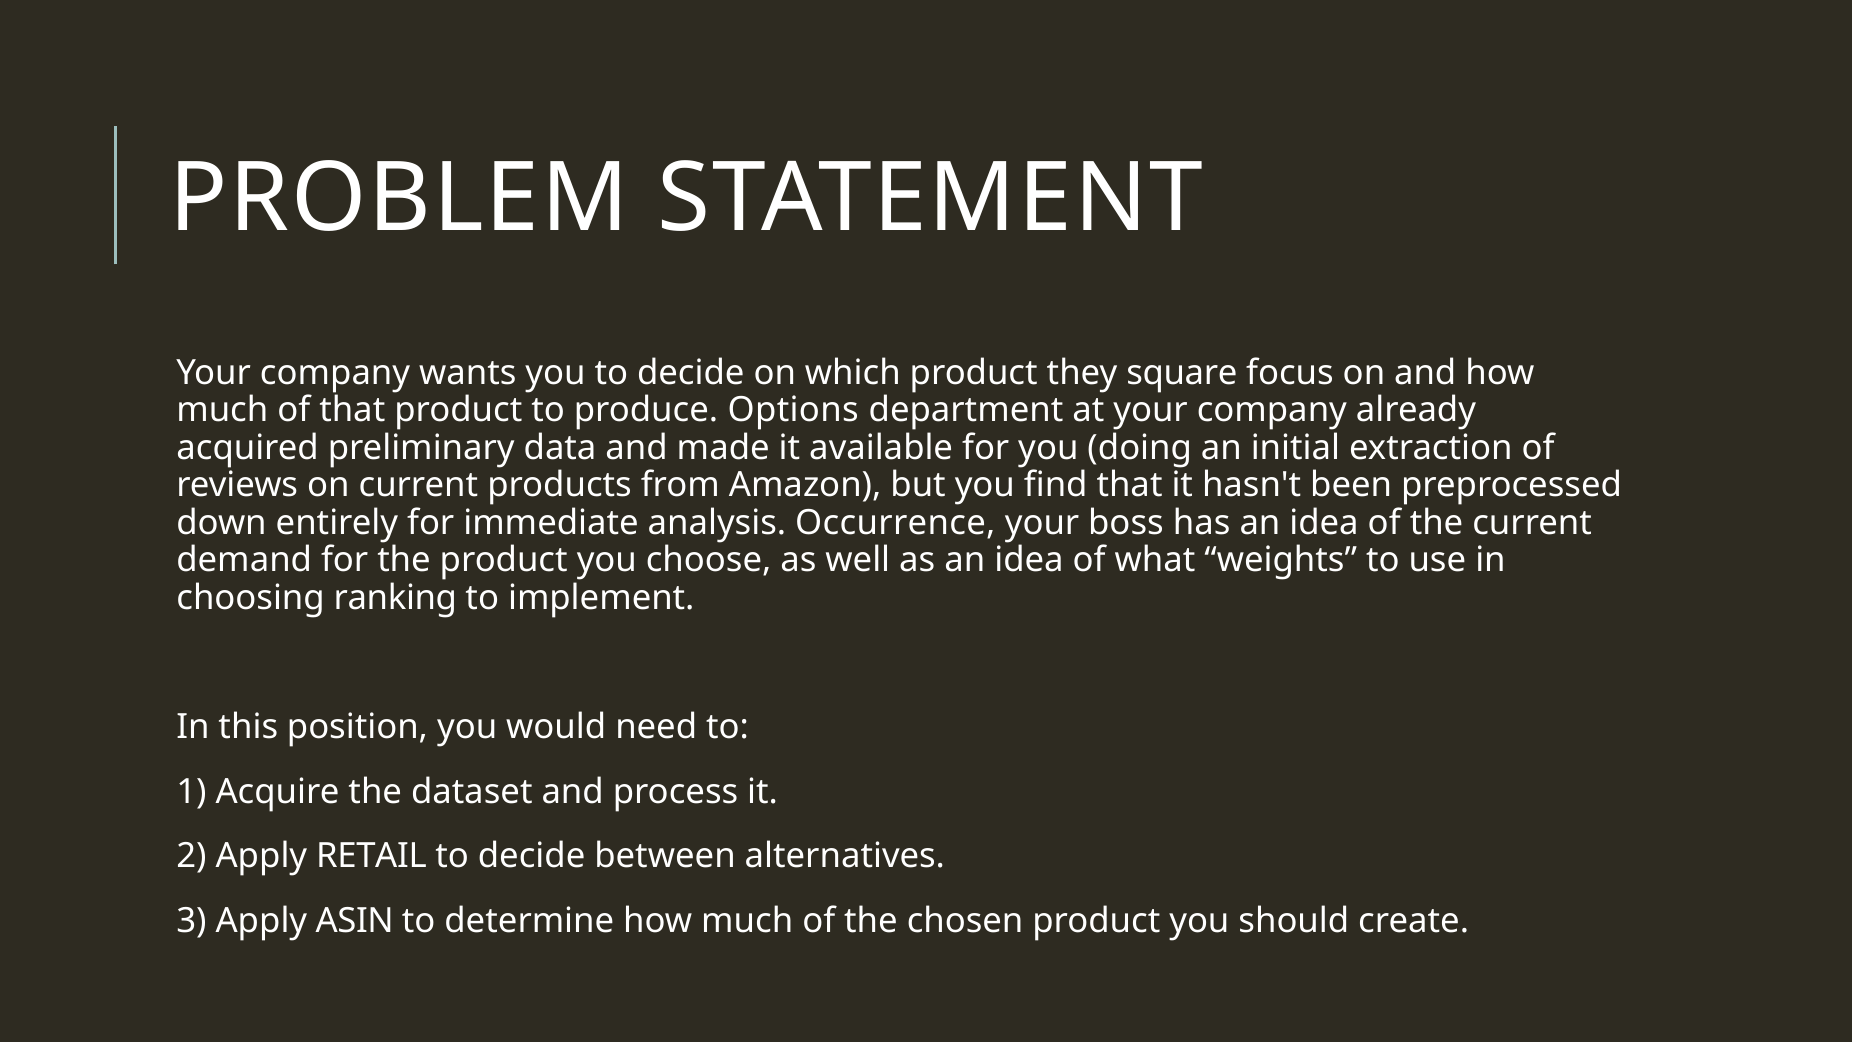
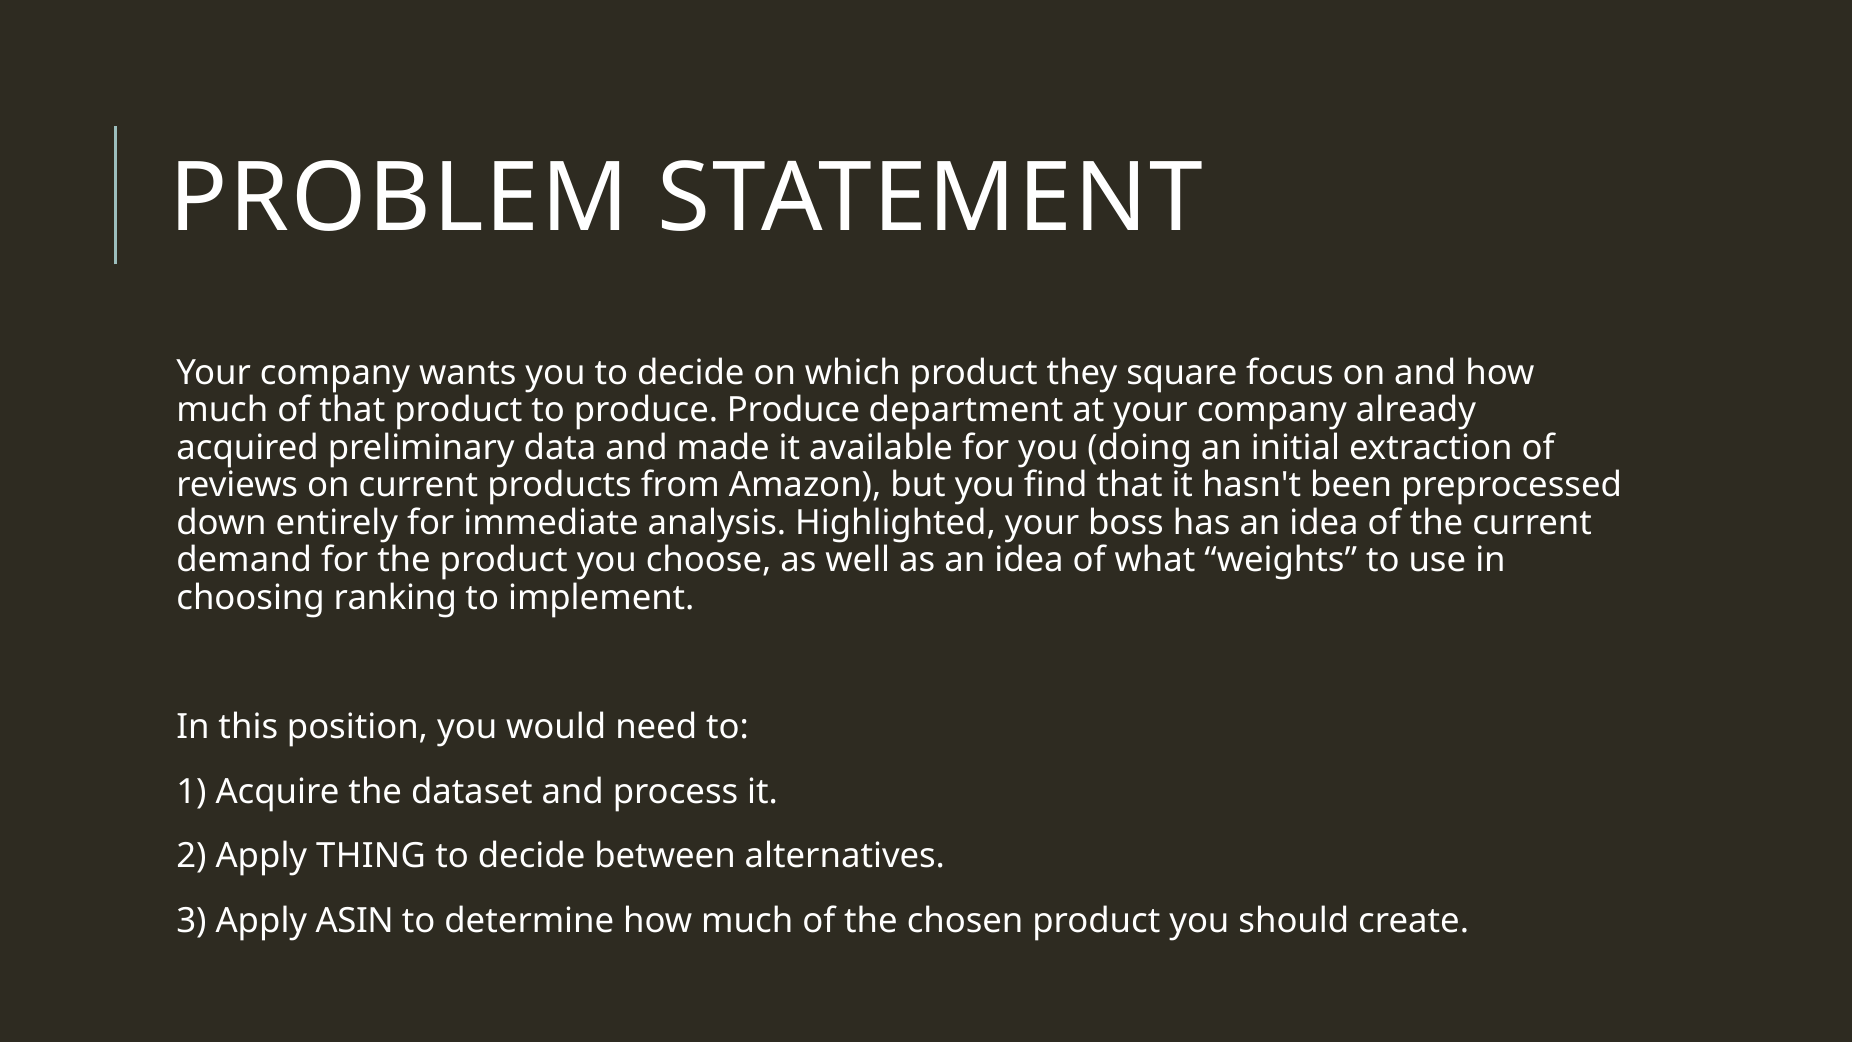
produce Options: Options -> Produce (794, 410)
Occurrence: Occurrence -> Highlighted (896, 523)
RETAIL: RETAIL -> THING (371, 856)
